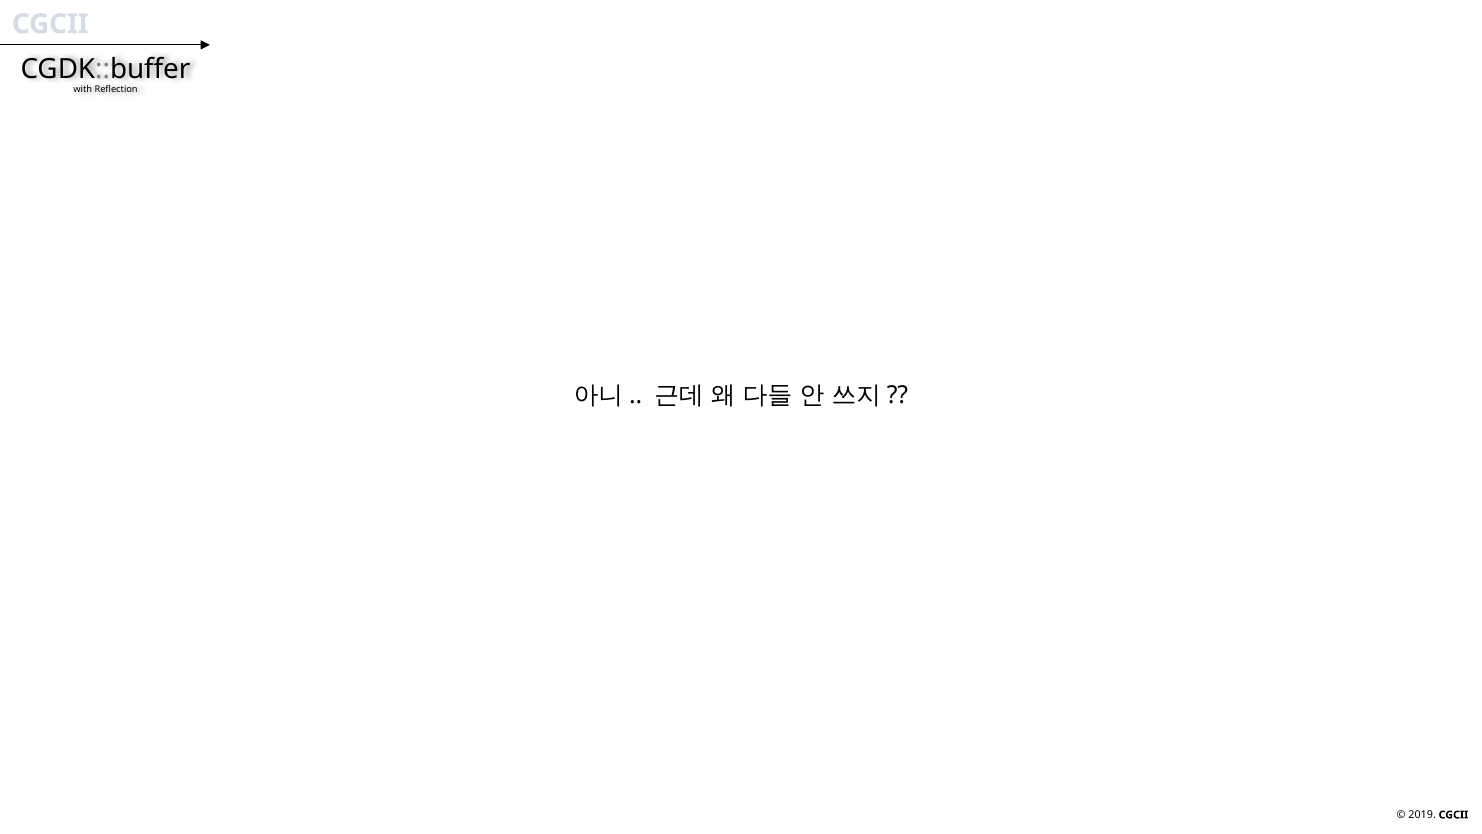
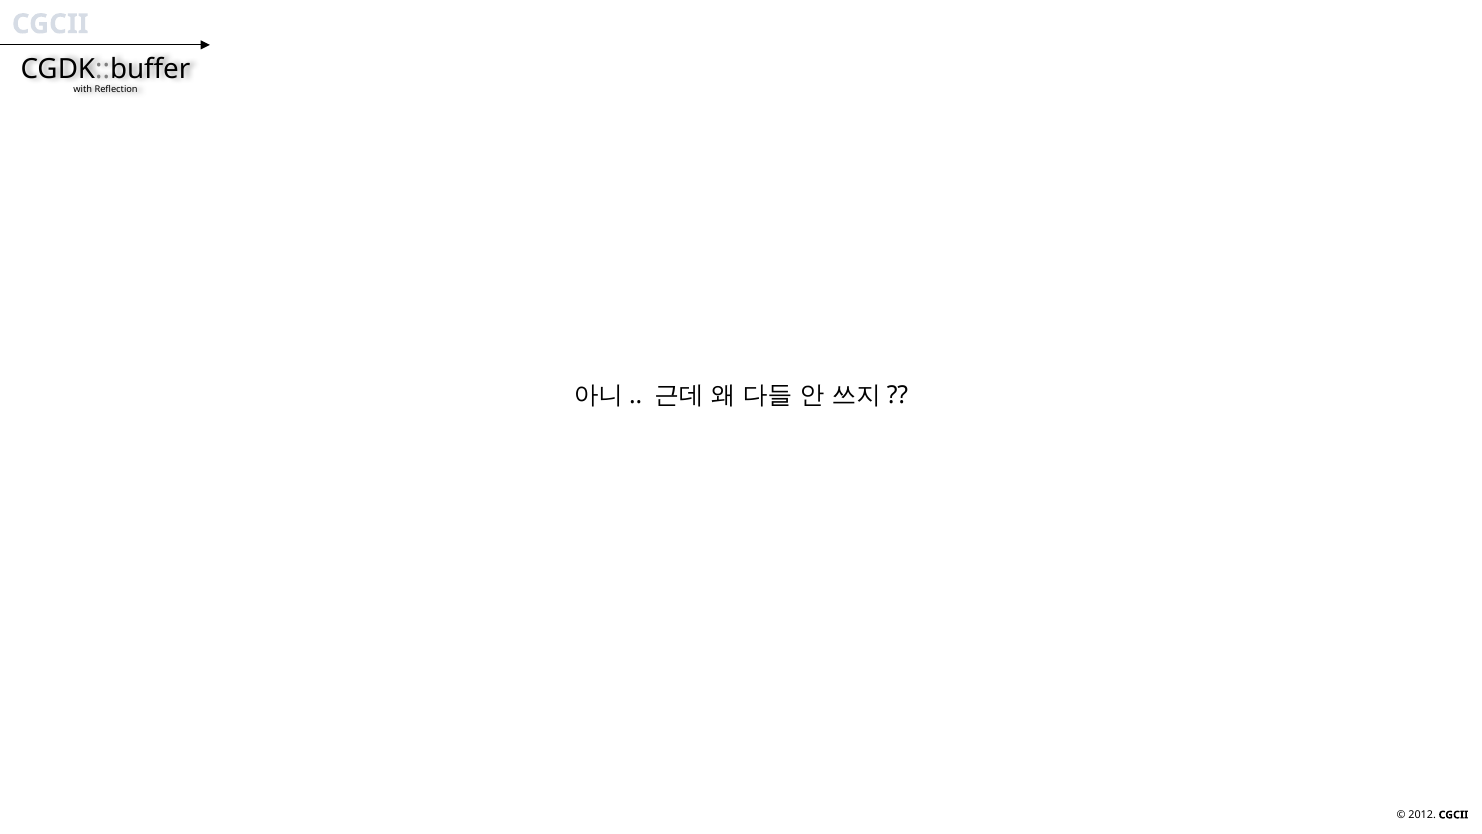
2019: 2019 -> 2012 (1422, 815)
